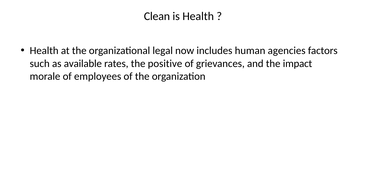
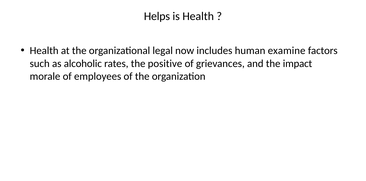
Clean: Clean -> Helps (157, 16)
agencies: agencies -> examine (287, 51)
available: available -> alcoholic (83, 63)
